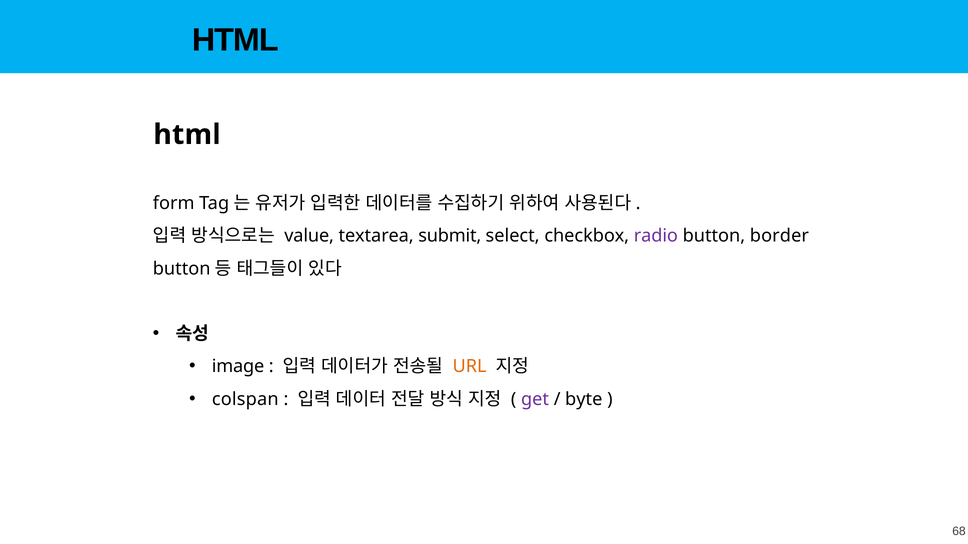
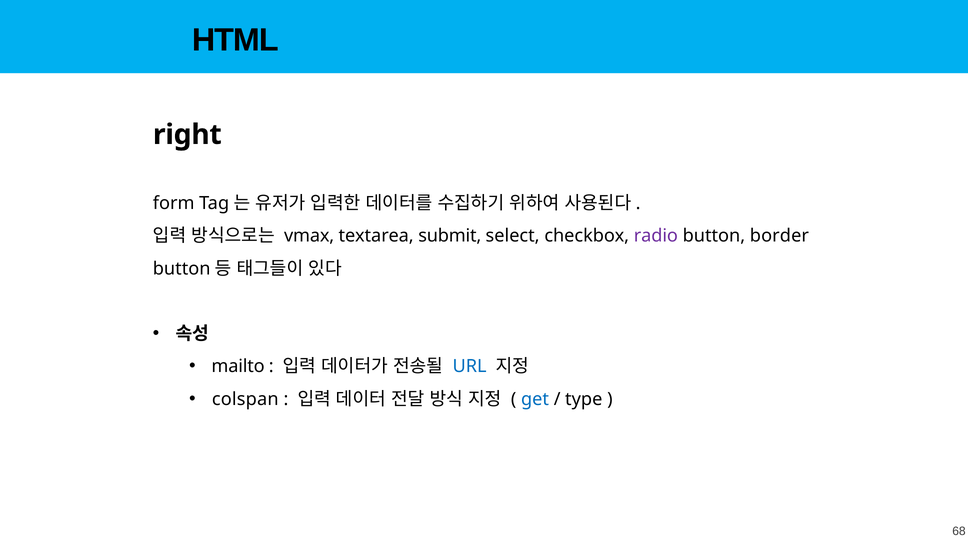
html: html -> right (187, 135)
value: value -> vmax (309, 236)
image: image -> mailto (238, 367)
URL colour: orange -> blue (470, 367)
get colour: purple -> blue (535, 399)
byte: byte -> type (584, 399)
